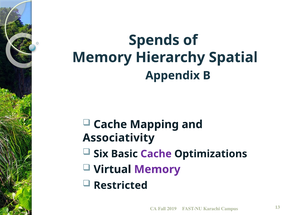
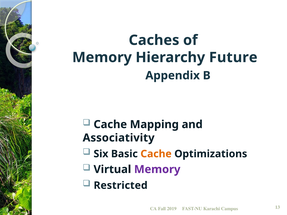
Spends: Spends -> Caches (154, 40)
Spatial: Spatial -> Future (233, 57)
Cache colour: purple -> orange (156, 154)
